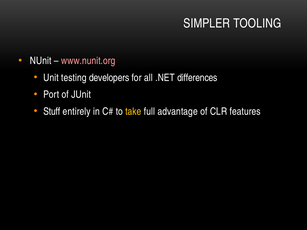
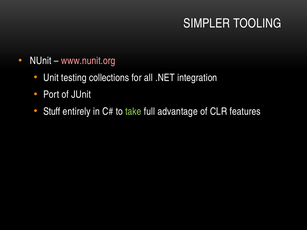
developers: developers -> collections (109, 78)
differences: differences -> integration (197, 78)
take colour: yellow -> light green (133, 112)
